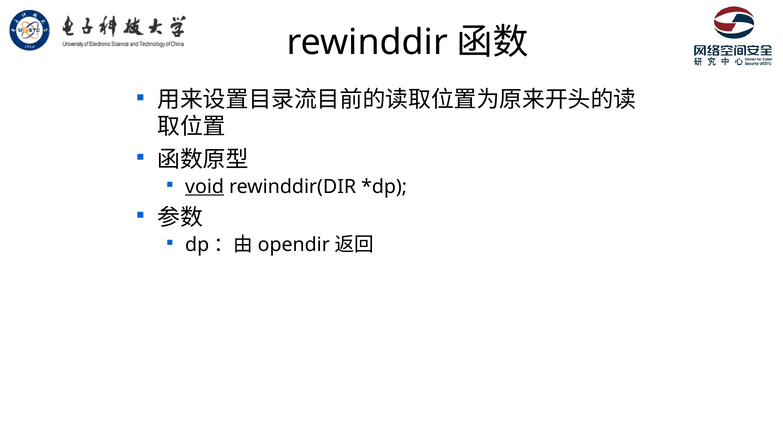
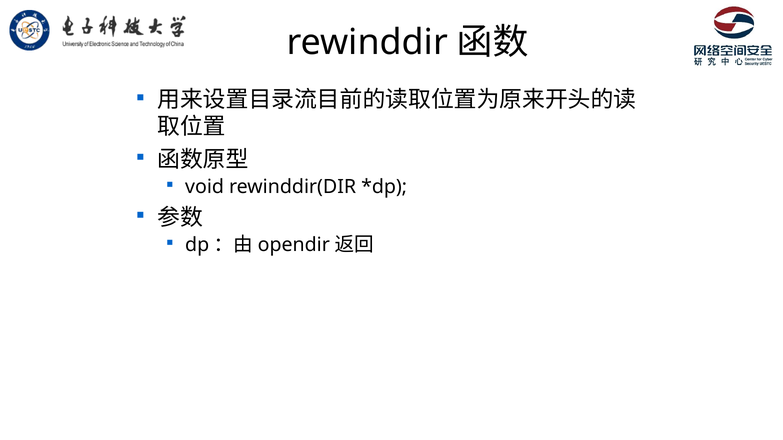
void underline: present -> none (205, 187)
